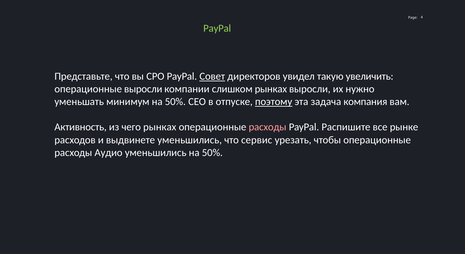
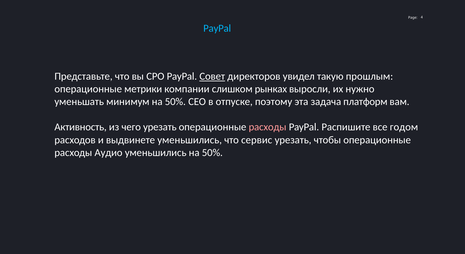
PayPal colour: light green -> light blue (217, 28)
увеличить: увеличить -> прошлым (369, 76)
операционные выросли: выросли -> метрики (143, 89)
поэтому underline: present -> none (274, 102)
компания: компания -> платформ (365, 102)
чего рынках: рынках -> урезать (160, 127)
рынке: рынке -> годом (404, 127)
